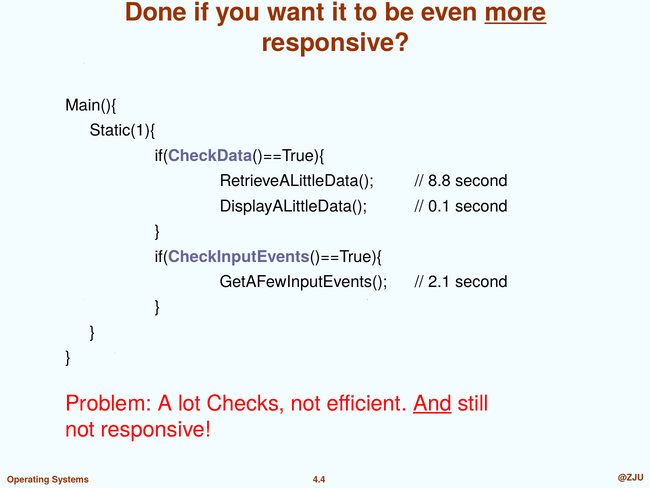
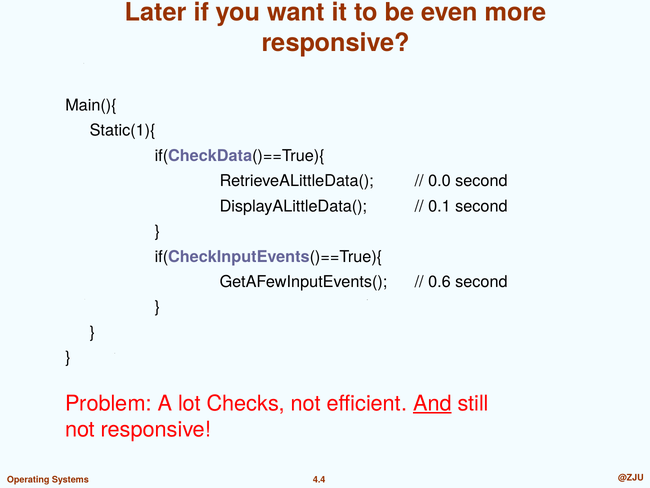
Done: Done -> Later (156, 13)
more underline: present -> none (516, 13)
8.8: 8.8 -> 0.0 (439, 181)
2.1: 2.1 -> 0.6 (439, 282)
